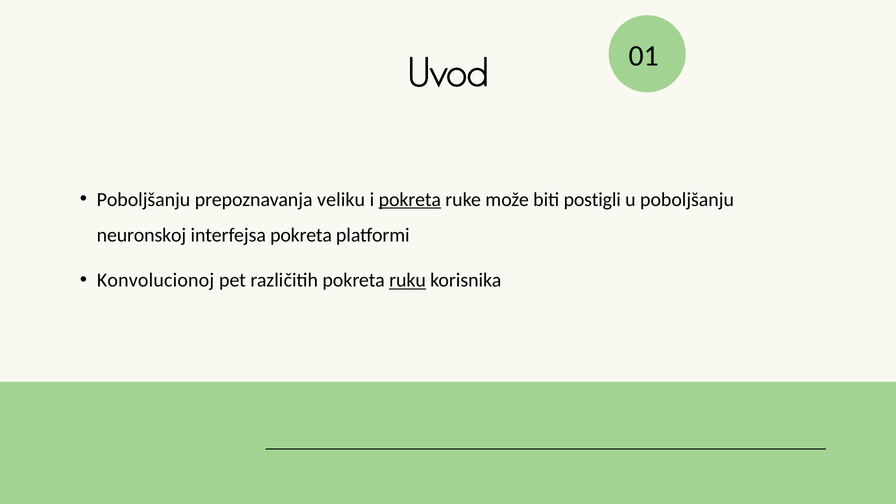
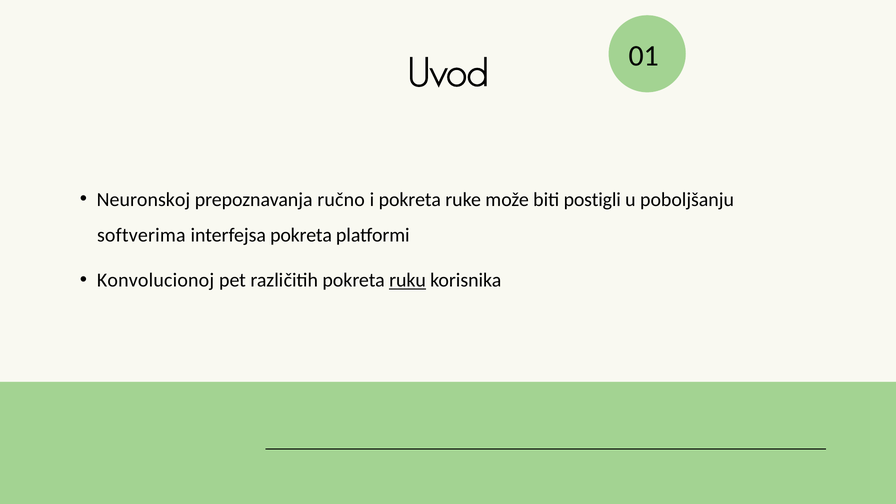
Poboljšanju: Poboljšanju -> Neuronskoj (143, 200)
veliku: veliku -> ručno (341, 200)
pokreta underline: present -> none (410, 200)
neuronskoj: neuronskoj -> softverima (141, 235)
